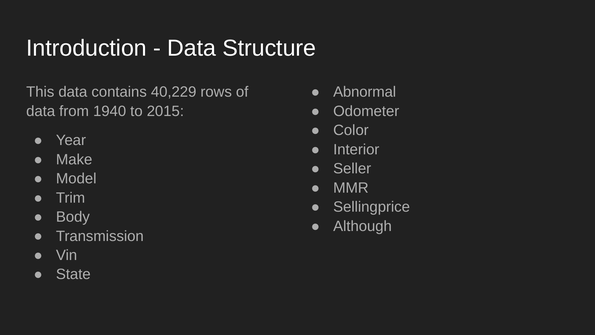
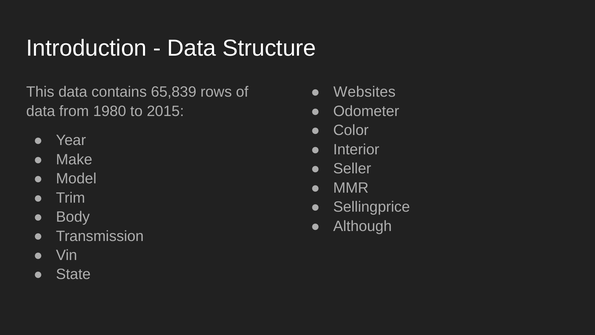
Abnormal: Abnormal -> Websites (364, 92)
40,229: 40,229 -> 65,839 (174, 92)
1940: 1940 -> 1980 (110, 111)
